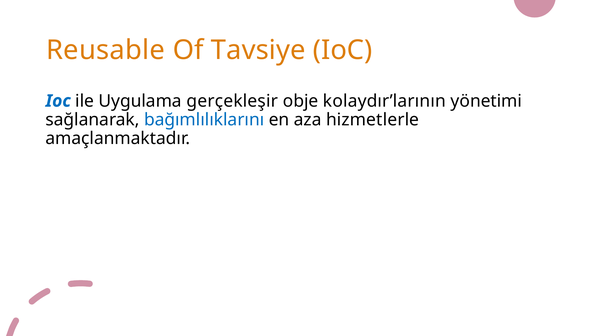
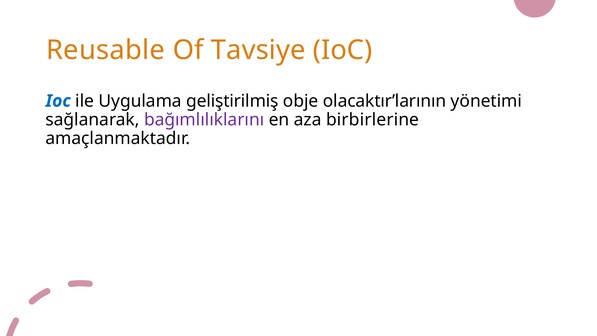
gerçekleşir: gerçekleşir -> geliştirilmiş (232, 101)
kolaydır’larının: kolaydır’larının -> olacaktır’larının (385, 101)
bağımlılıklarını colour: blue -> purple (204, 120)
hizmetlerle: hizmetlerle -> birbirlerine (373, 120)
